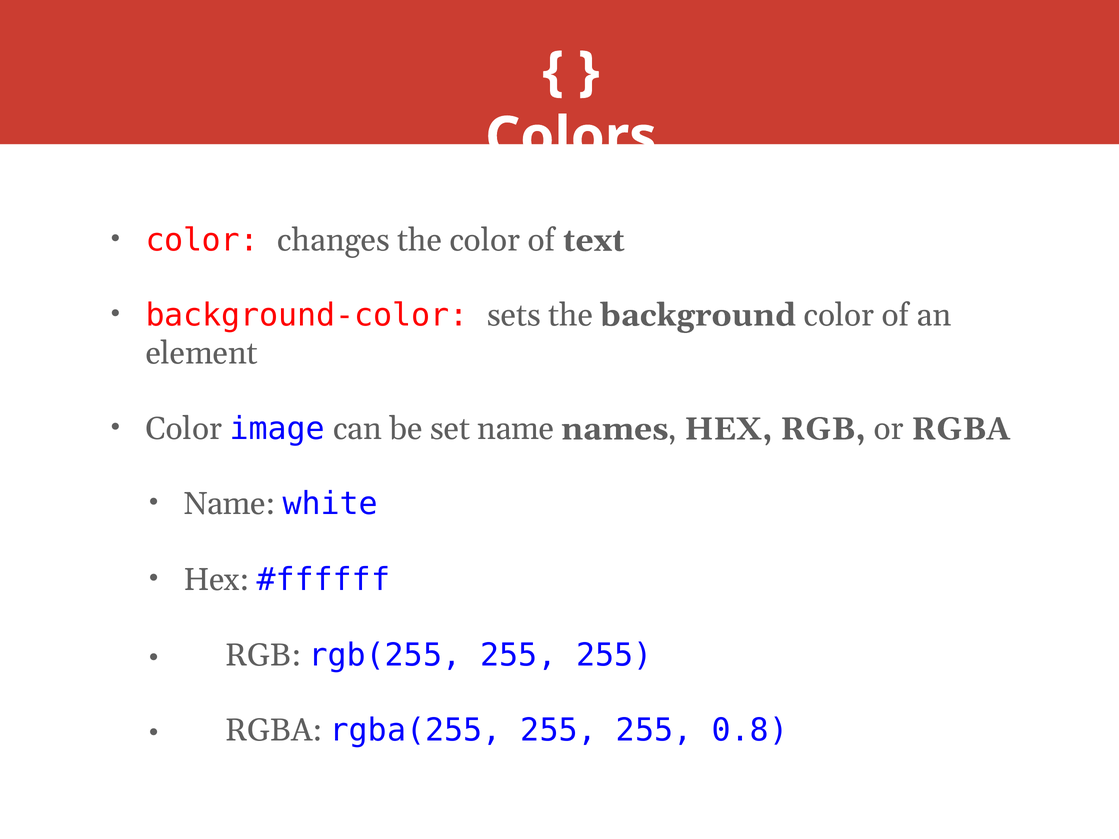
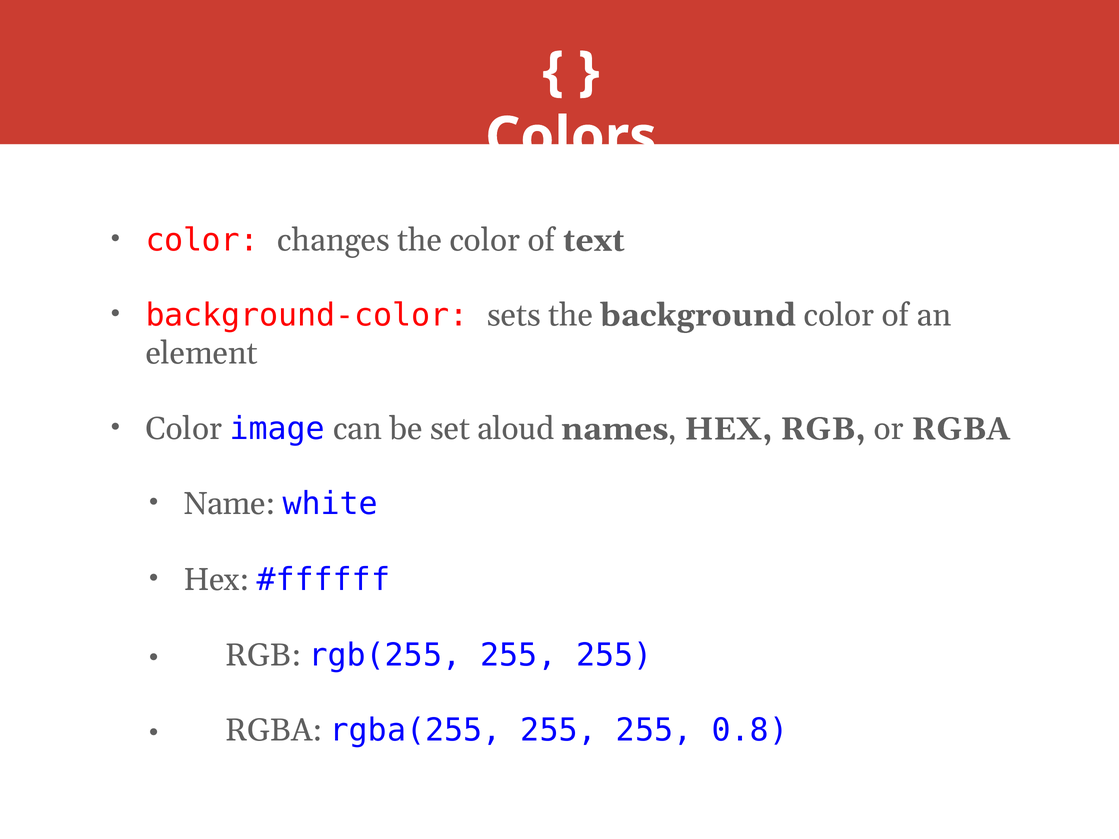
set name: name -> aloud (516, 429)
